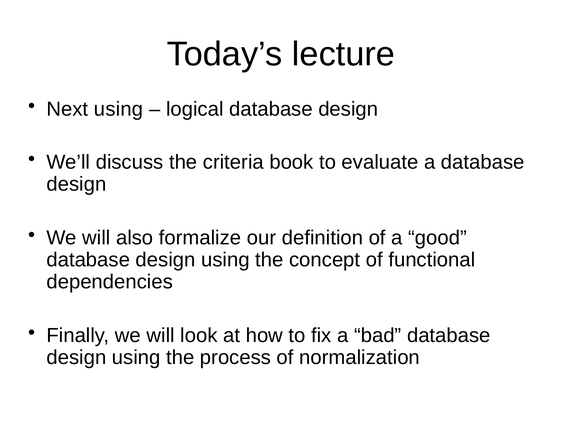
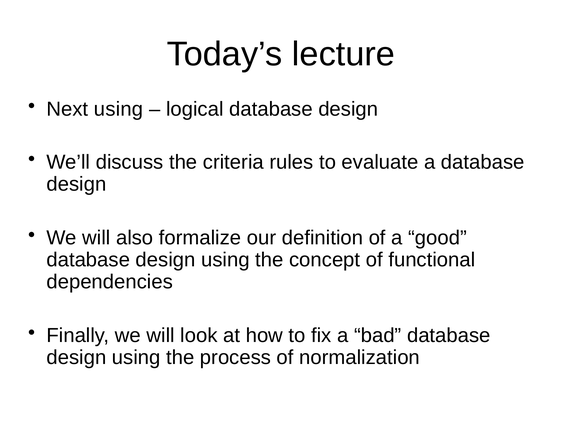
book: book -> rules (291, 162)
